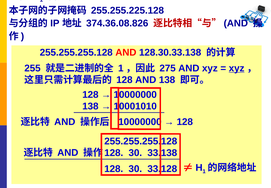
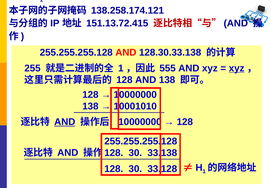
255.255.225.128: 255.255.225.128 -> 138.258.174.121 (127, 10)
374.36.08.826: 374.36.08.826 -> 151.13.72.415 (117, 23)
275: 275 -> 555 (168, 68)
AND underline: none -> present (65, 122)
